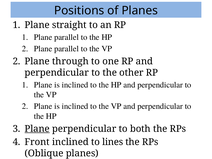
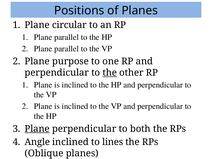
straight: straight -> circular (69, 25)
through: through -> purpose (70, 61)
the underline: none -> present (110, 73)
Front: Front -> Angle (37, 142)
